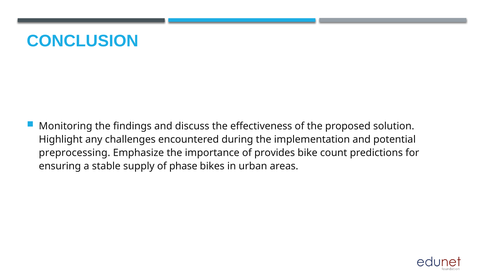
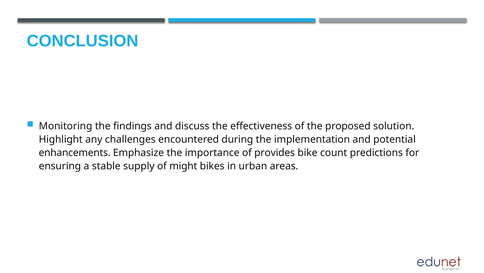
preprocessing: preprocessing -> enhancements (75, 152)
phase: phase -> might (183, 166)
